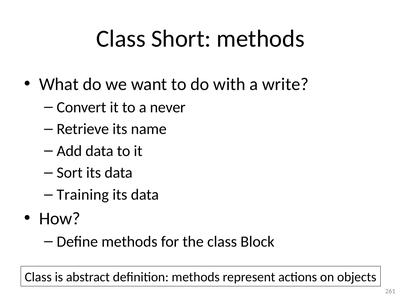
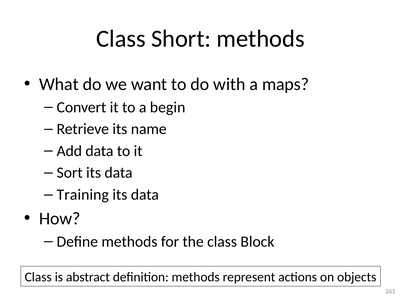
write: write -> maps (286, 84)
never: never -> begin (168, 107)
